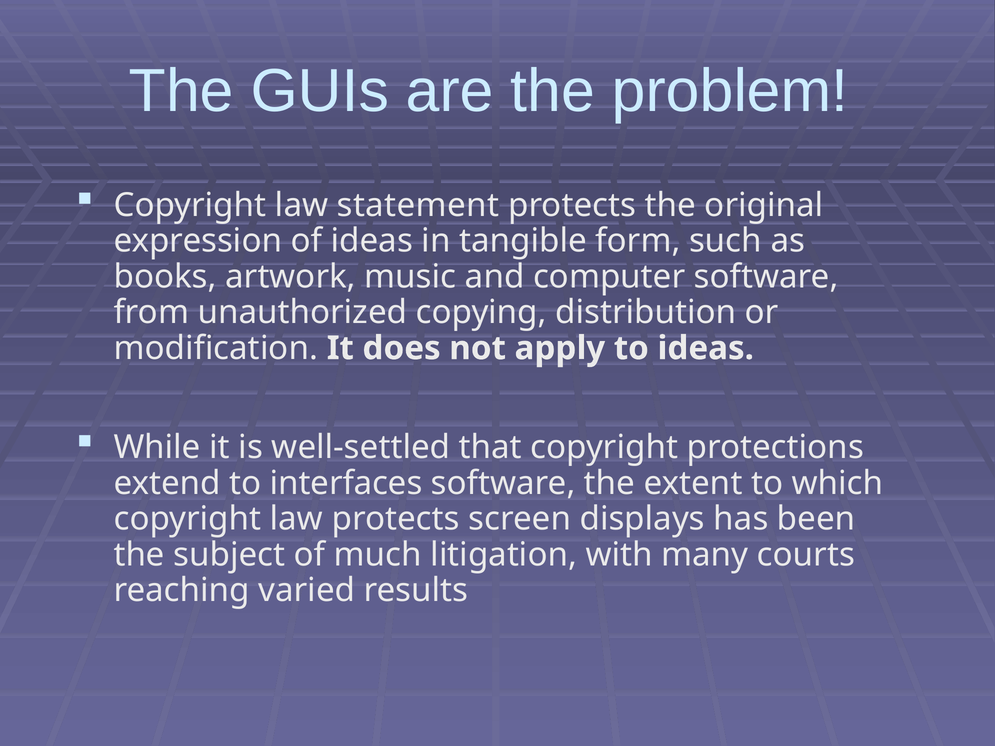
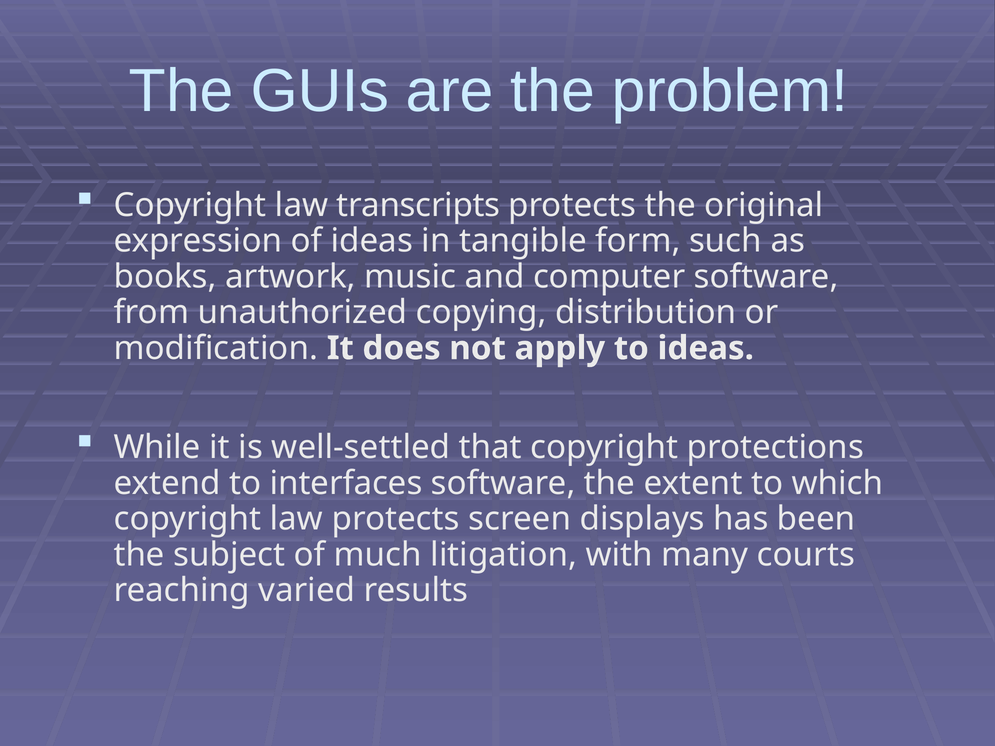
statement: statement -> transcripts (418, 205)
